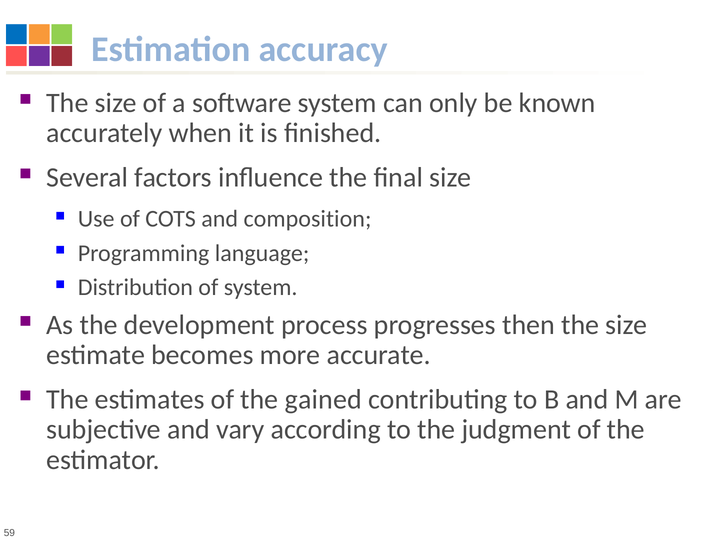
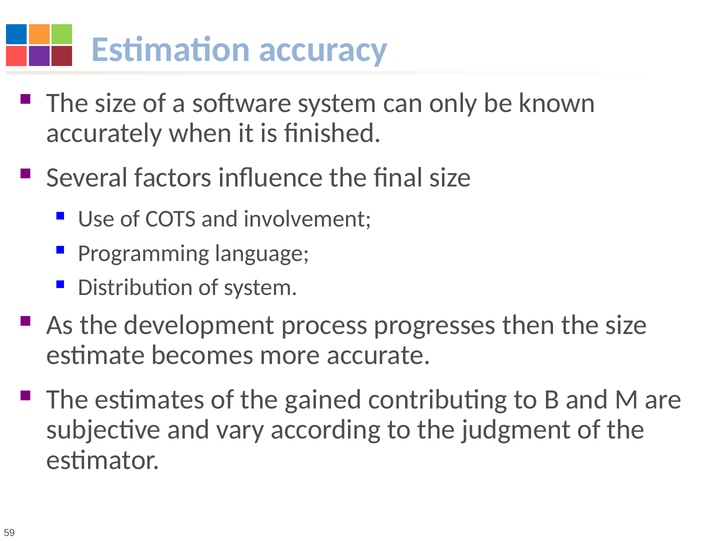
composition: composition -> involvement (308, 219)
